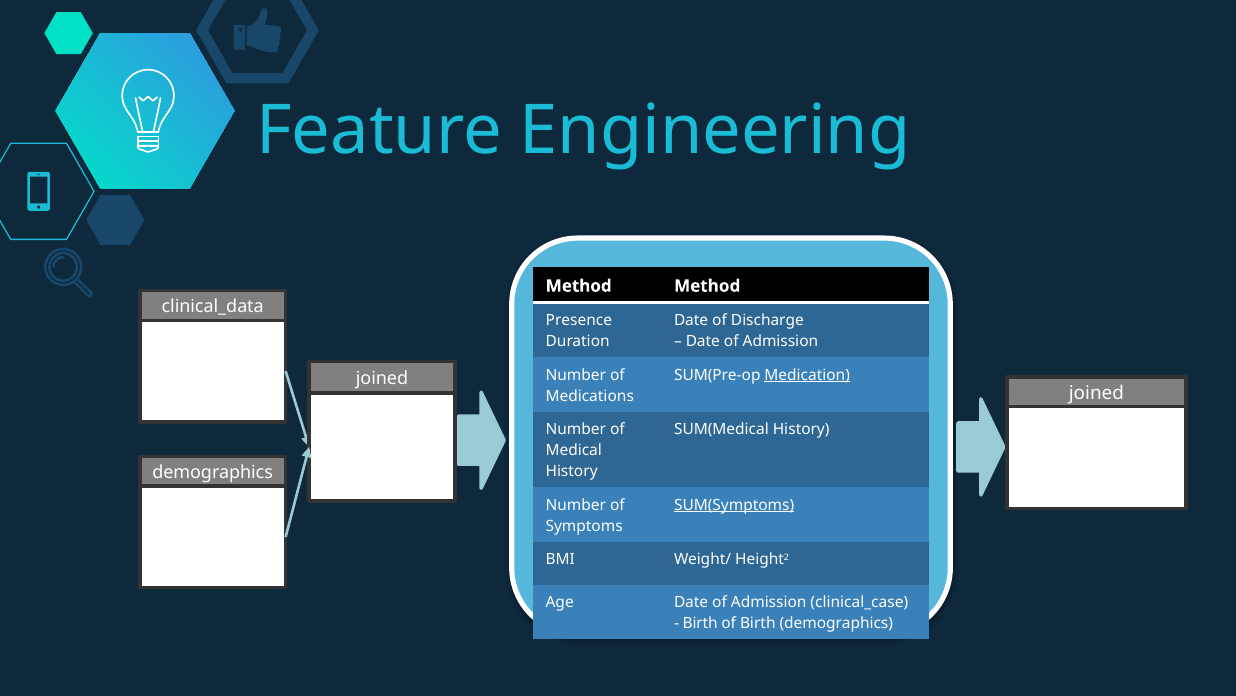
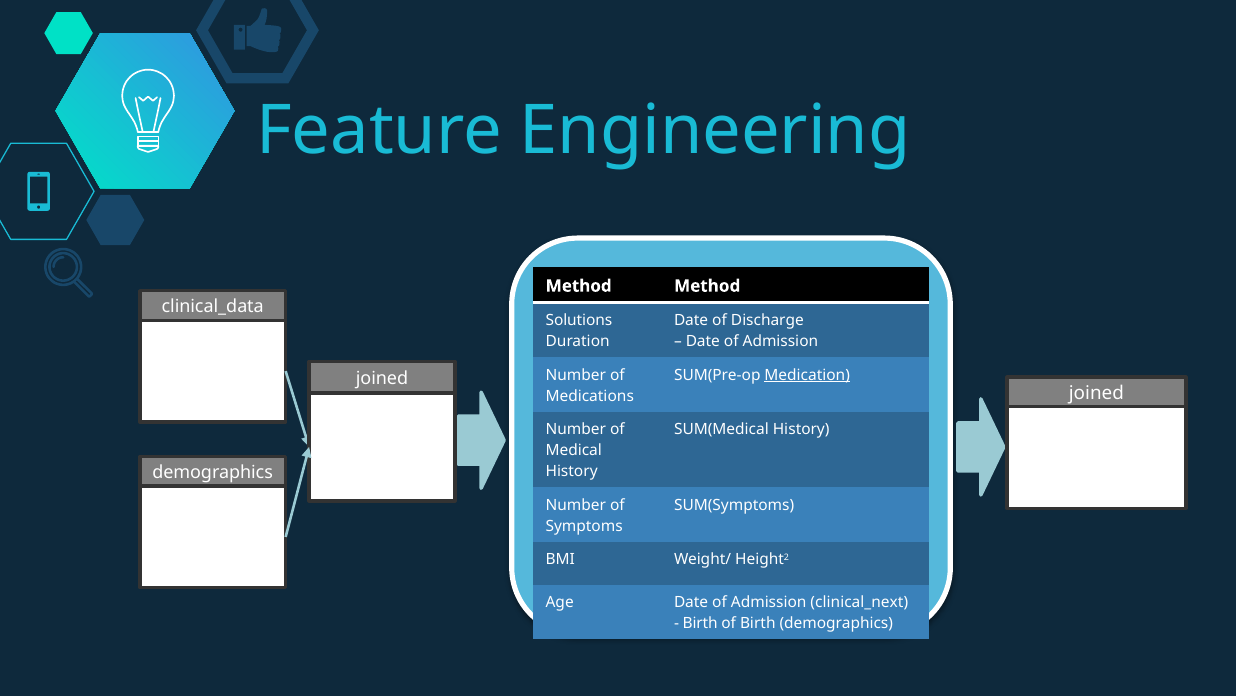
Presence: Presence -> Solutions (579, 320)
SUM(Symptoms underline: present -> none (734, 505)
clinical_case: clinical_case -> clinical_next (859, 602)
